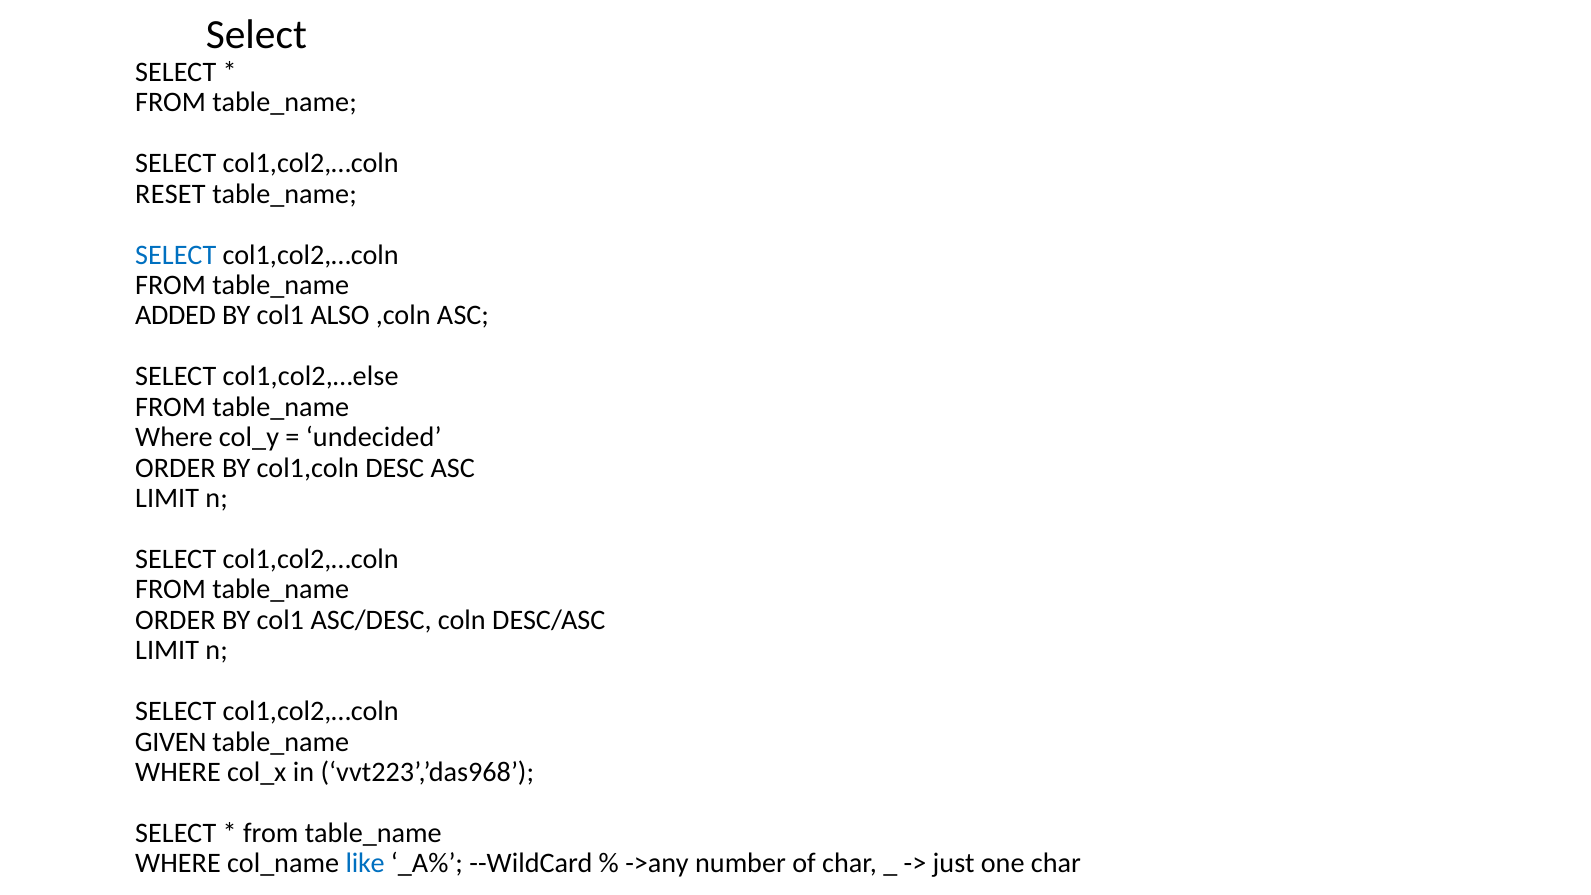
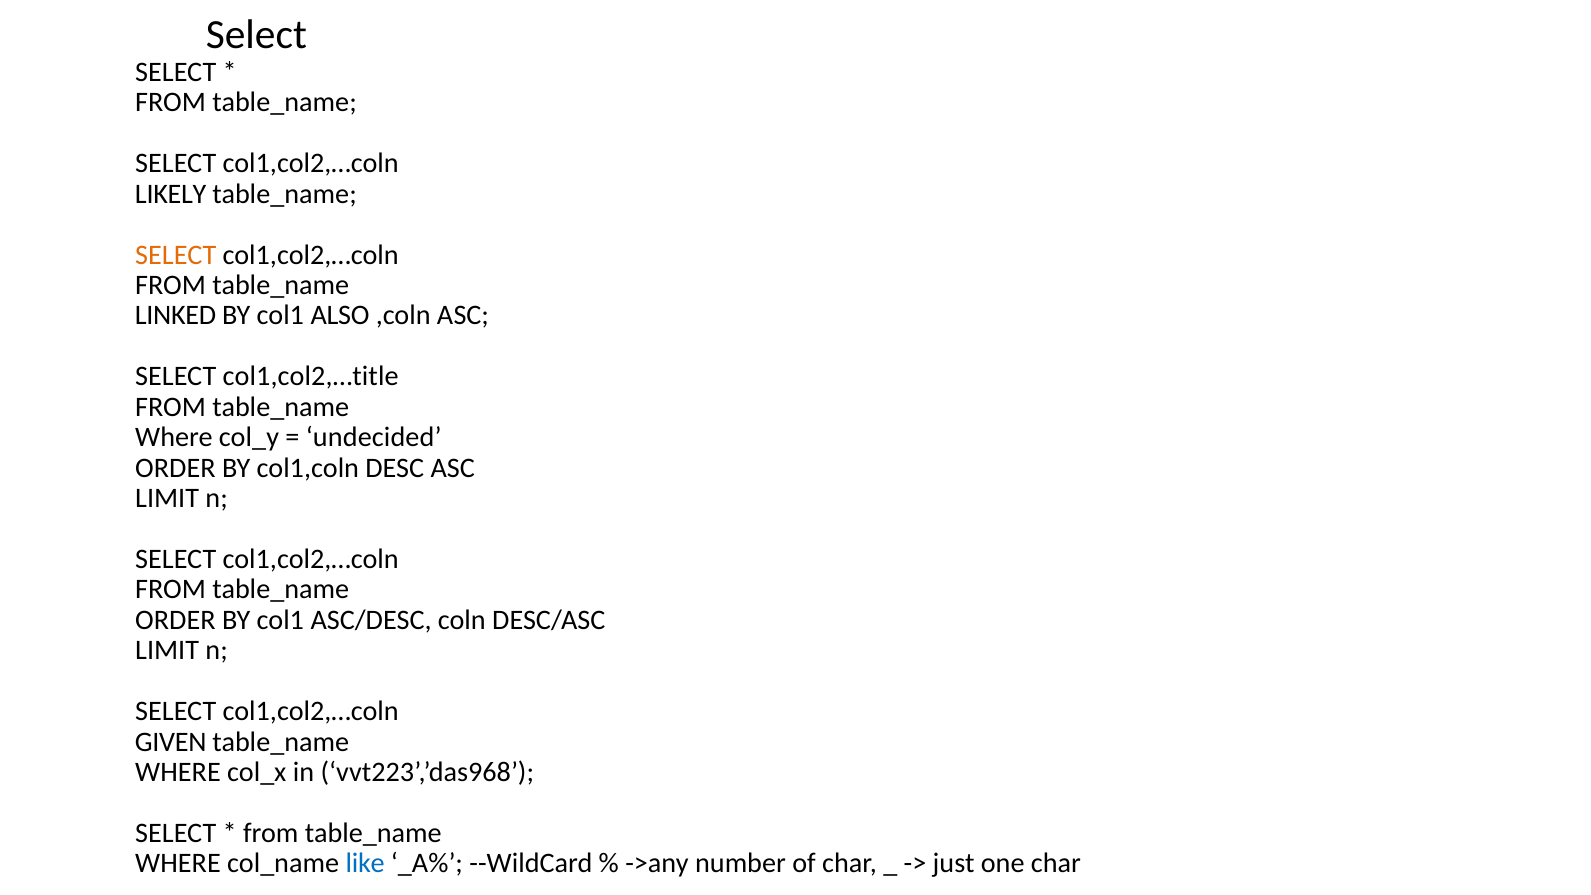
RESET: RESET -> LIKELY (171, 194)
SELECT colour: blue -> orange (176, 255)
ADDED: ADDED -> LINKED (176, 316)
col1,col2,…else: col1,col2,…else -> col1,col2,…title (311, 377)
